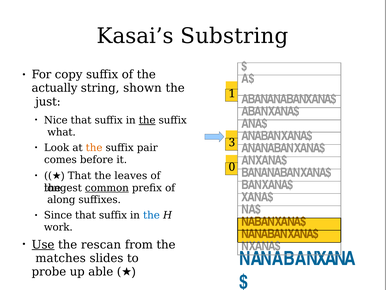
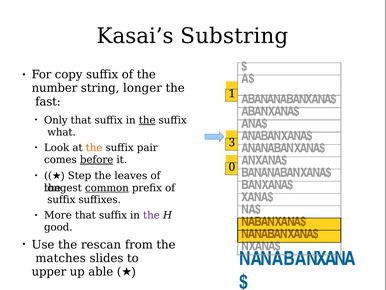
actually: actually -> number (54, 88)
shown: shown -> longer (142, 88)
just: just -> fast (48, 102)
Nice: Nice -> Only (56, 120)
before underline: none -> present (97, 159)
That: That -> Step (80, 175)
along: along -> suffix (61, 199)
Since: Since -> More (58, 215)
the colour: blue -> purple (151, 215)
work: work -> good (58, 227)
Use underline: present -> none (43, 244)
probe: probe -> upper (49, 271)
